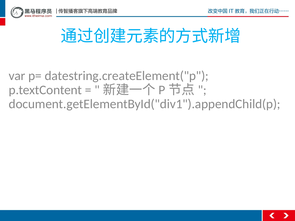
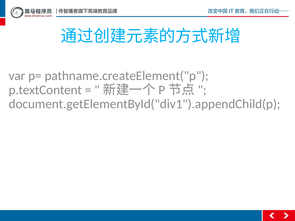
datestring.createElement("p: datestring.createElement("p -> pathname.createElement("p (127, 76)
